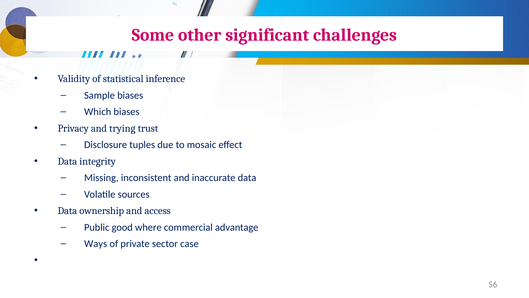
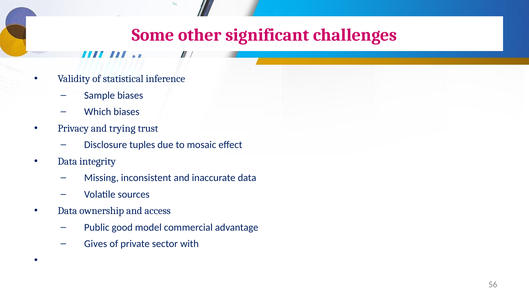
where: where -> model (148, 227)
Ways: Ways -> Gives (96, 244)
case: case -> with (189, 244)
